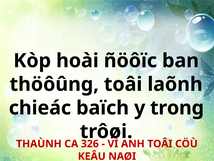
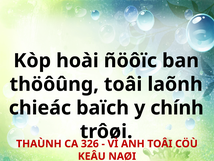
trong: trong -> chính (177, 108)
